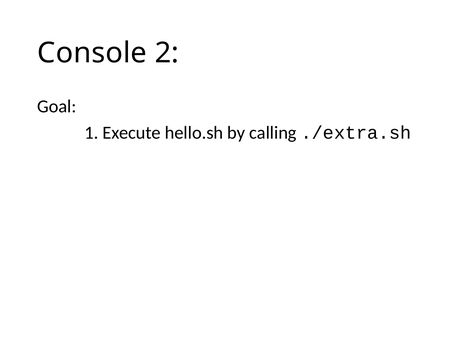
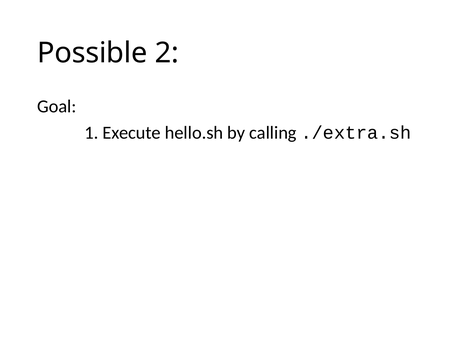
Console: Console -> Possible (92, 53)
